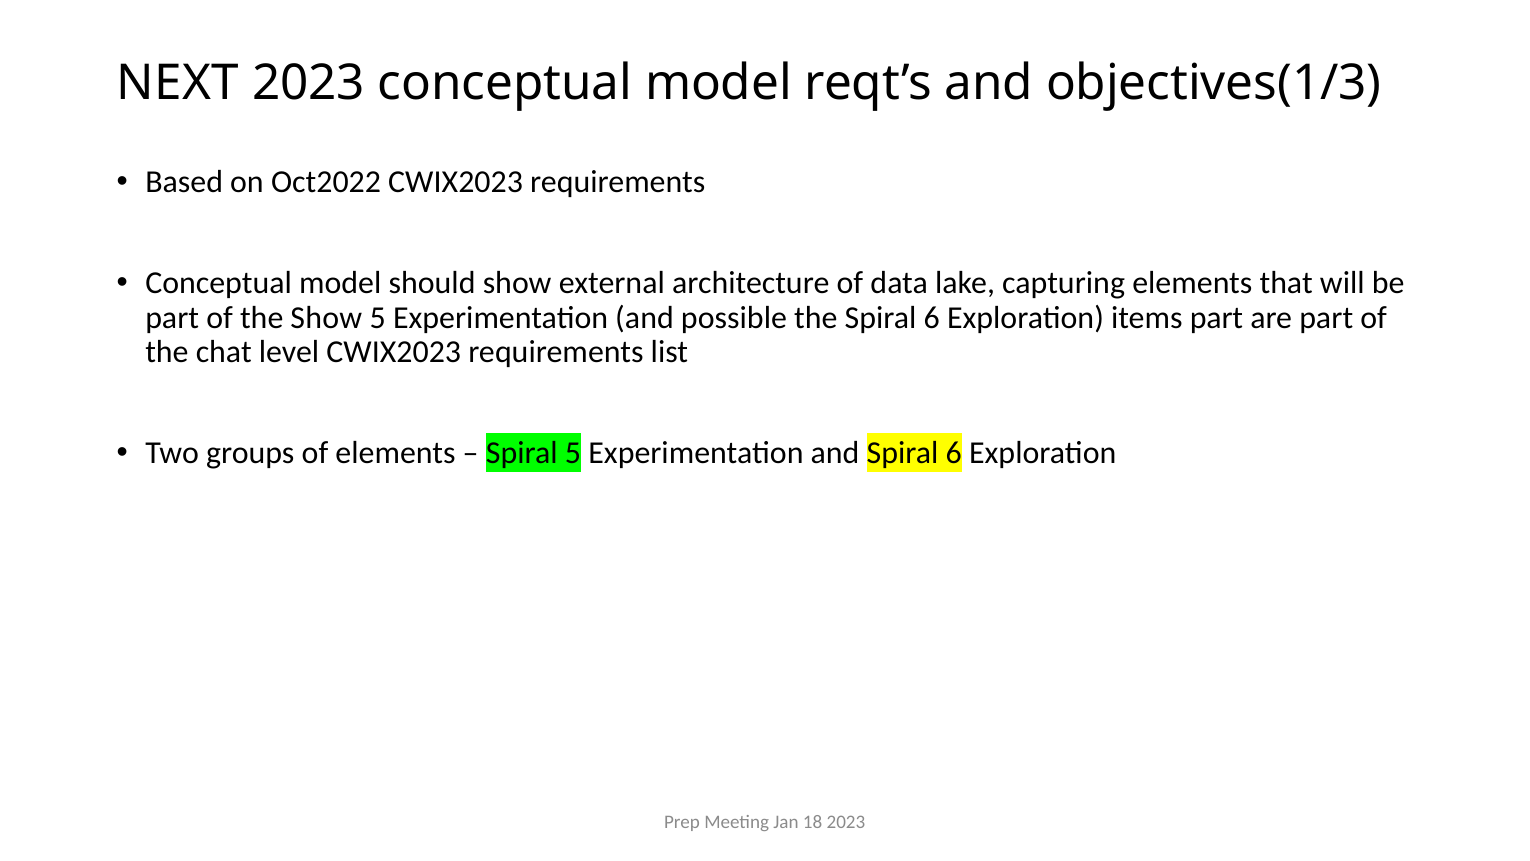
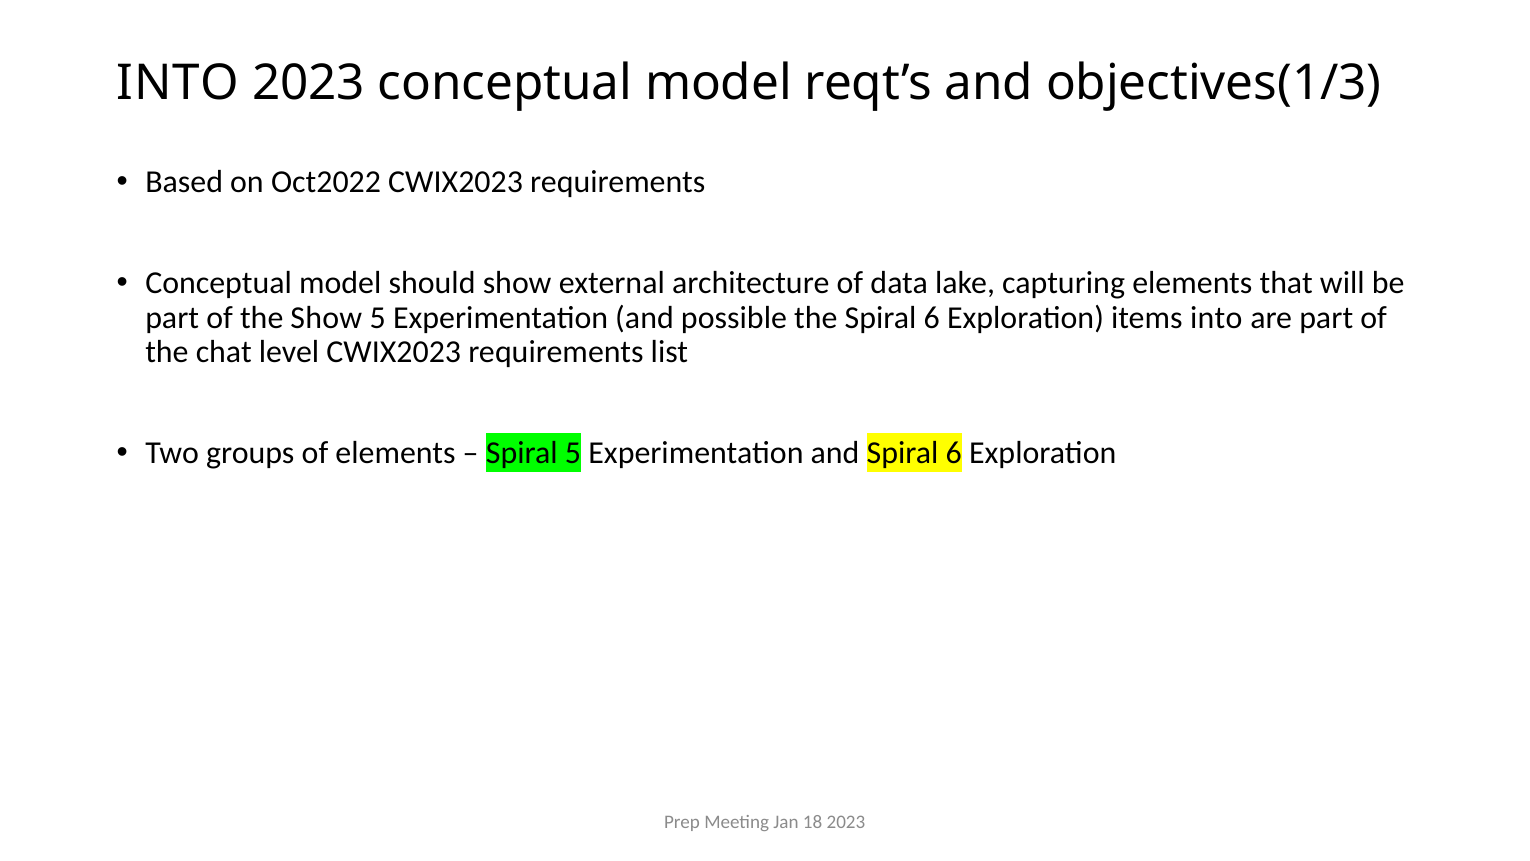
NEXT: NEXT -> INTO (178, 84)
items part: part -> into (1216, 317)
